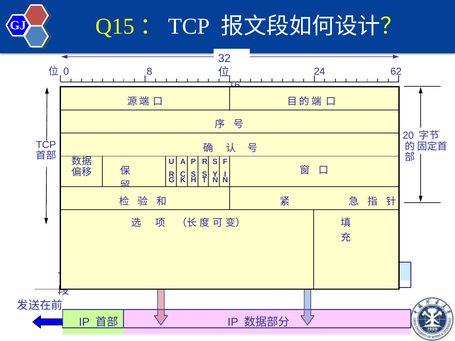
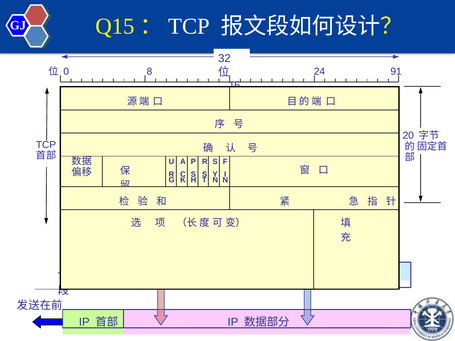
62: 62 -> 91 (396, 72)
